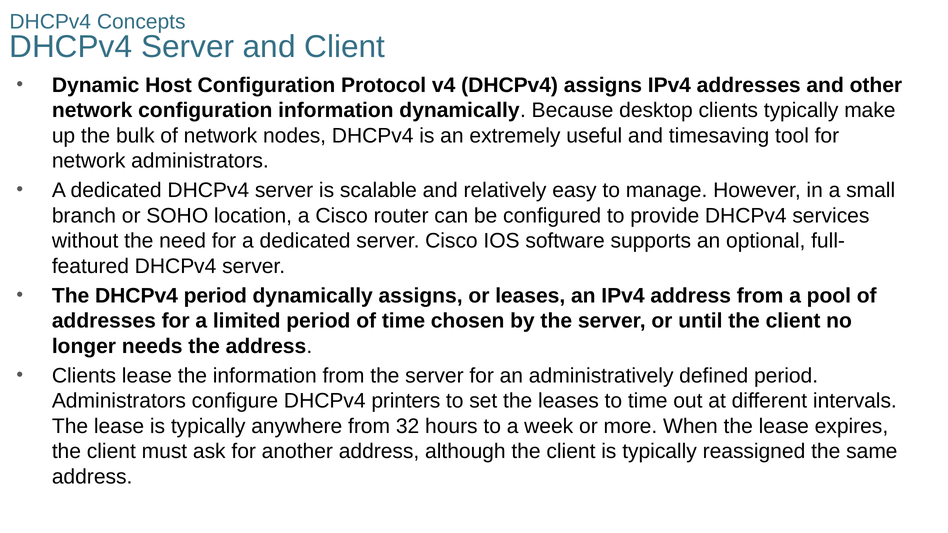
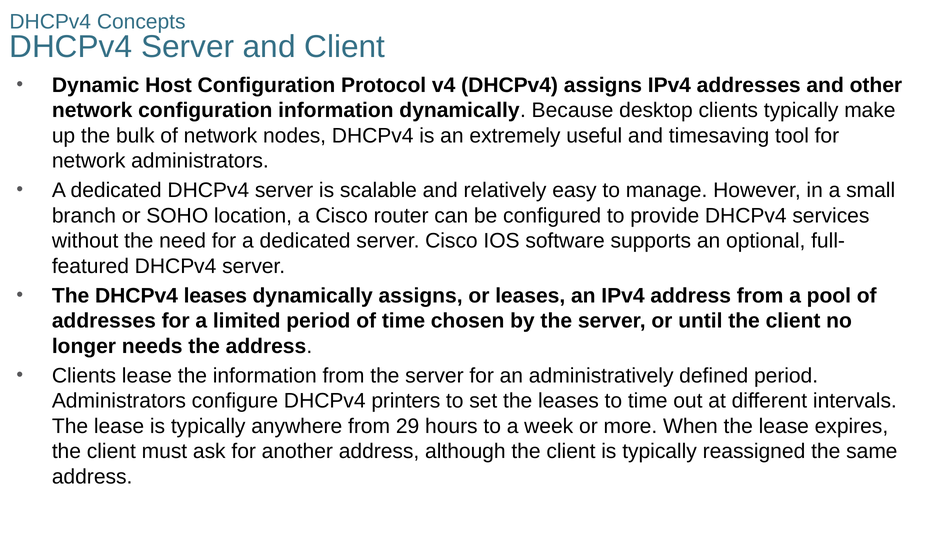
DHCPv4 period: period -> leases (215, 296)
32: 32 -> 29 (408, 426)
